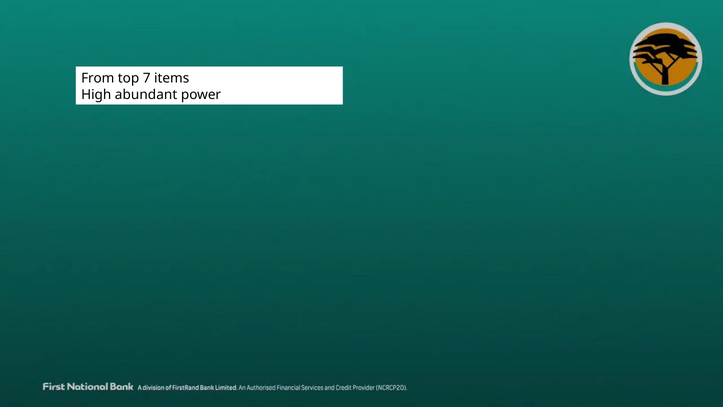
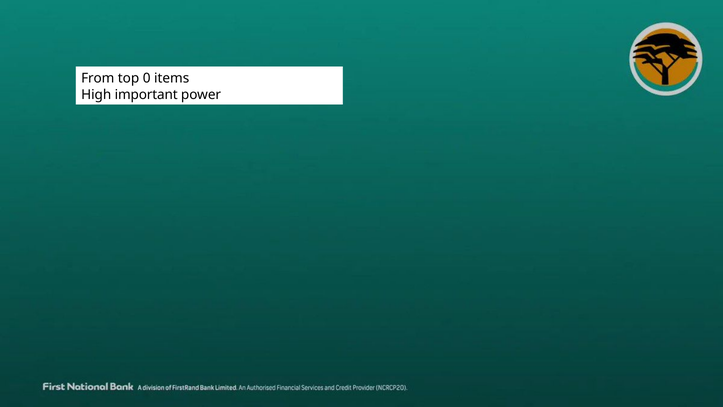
7: 7 -> 0 (147, 78)
abundant: abundant -> important (146, 95)
